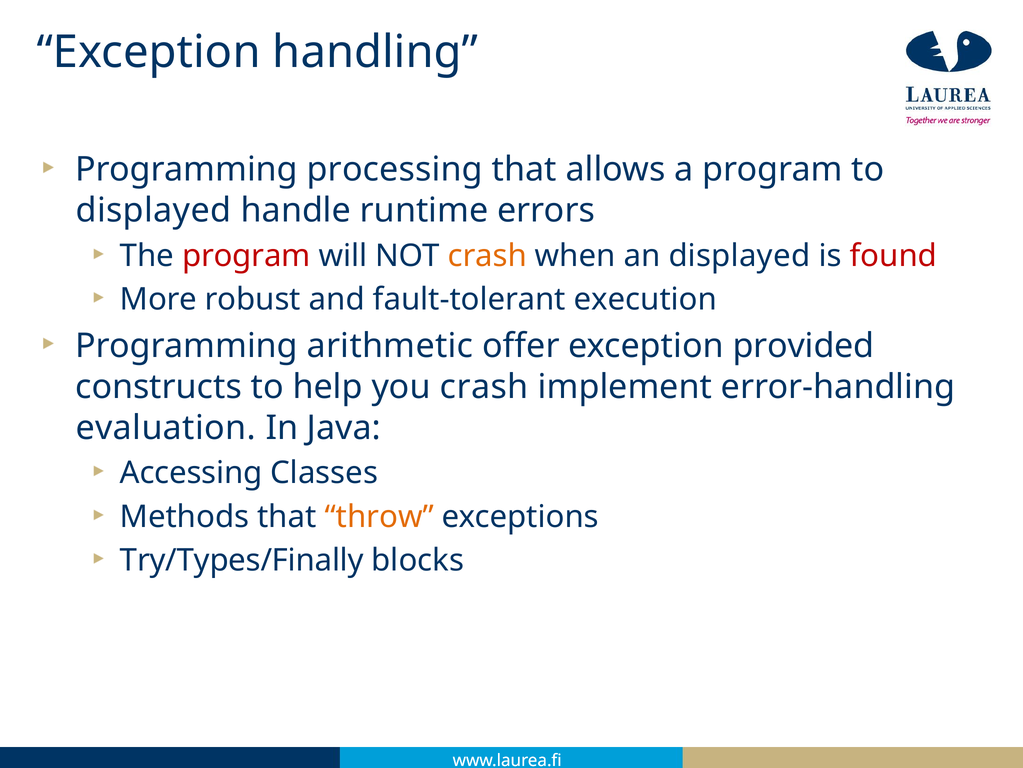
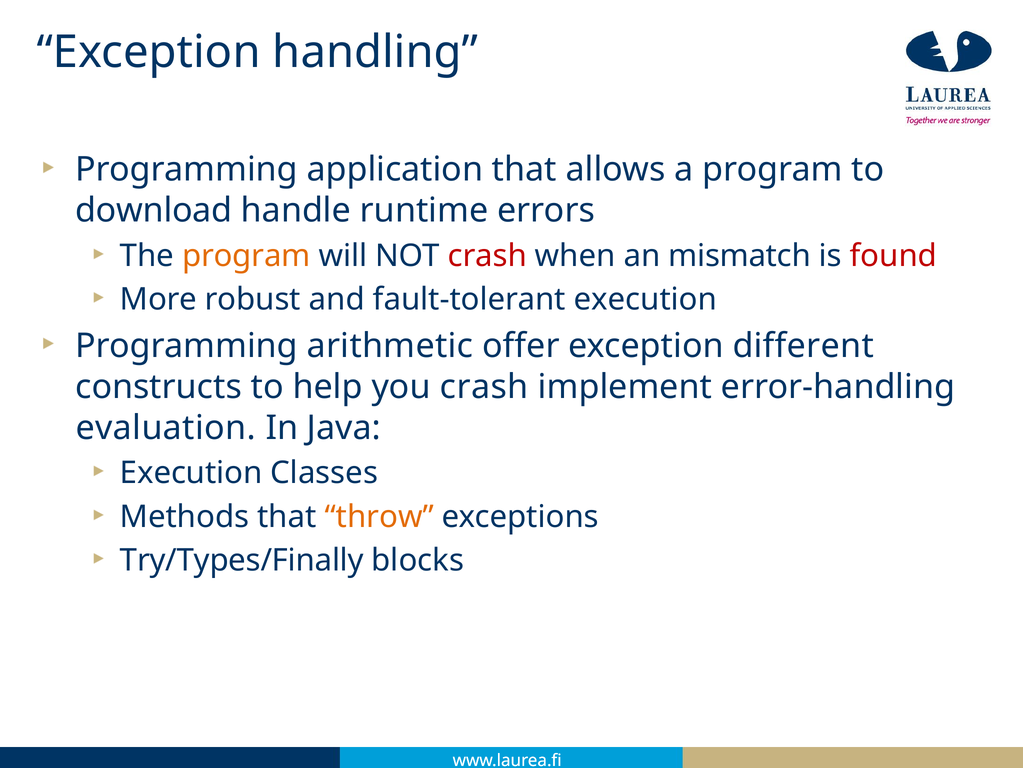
processing: processing -> application (395, 169)
displayed: displayed -> download (154, 210)
program colour: red -> orange (246, 256)
crash colour: orange -> red (487, 256)
an displayed: displayed -> mismatch (740, 256)
provided: provided -> different (803, 346)
Accessing: Accessing -> Execution (191, 473)
